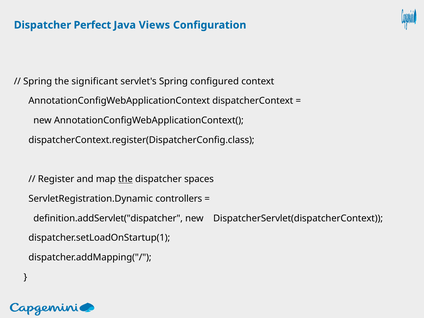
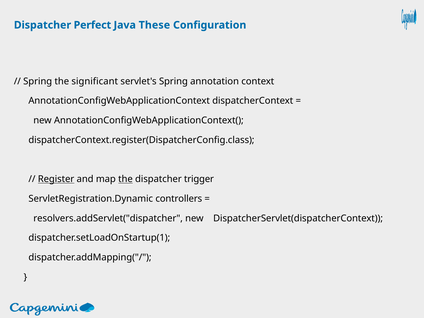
Views: Views -> These (154, 25)
configured: configured -> annotation (215, 81)
Register underline: none -> present (56, 179)
spaces: spaces -> trigger (199, 179)
definition.addServlet("dispatcher: definition.addServlet("dispatcher -> resolvers.addServlet("dispatcher (108, 218)
